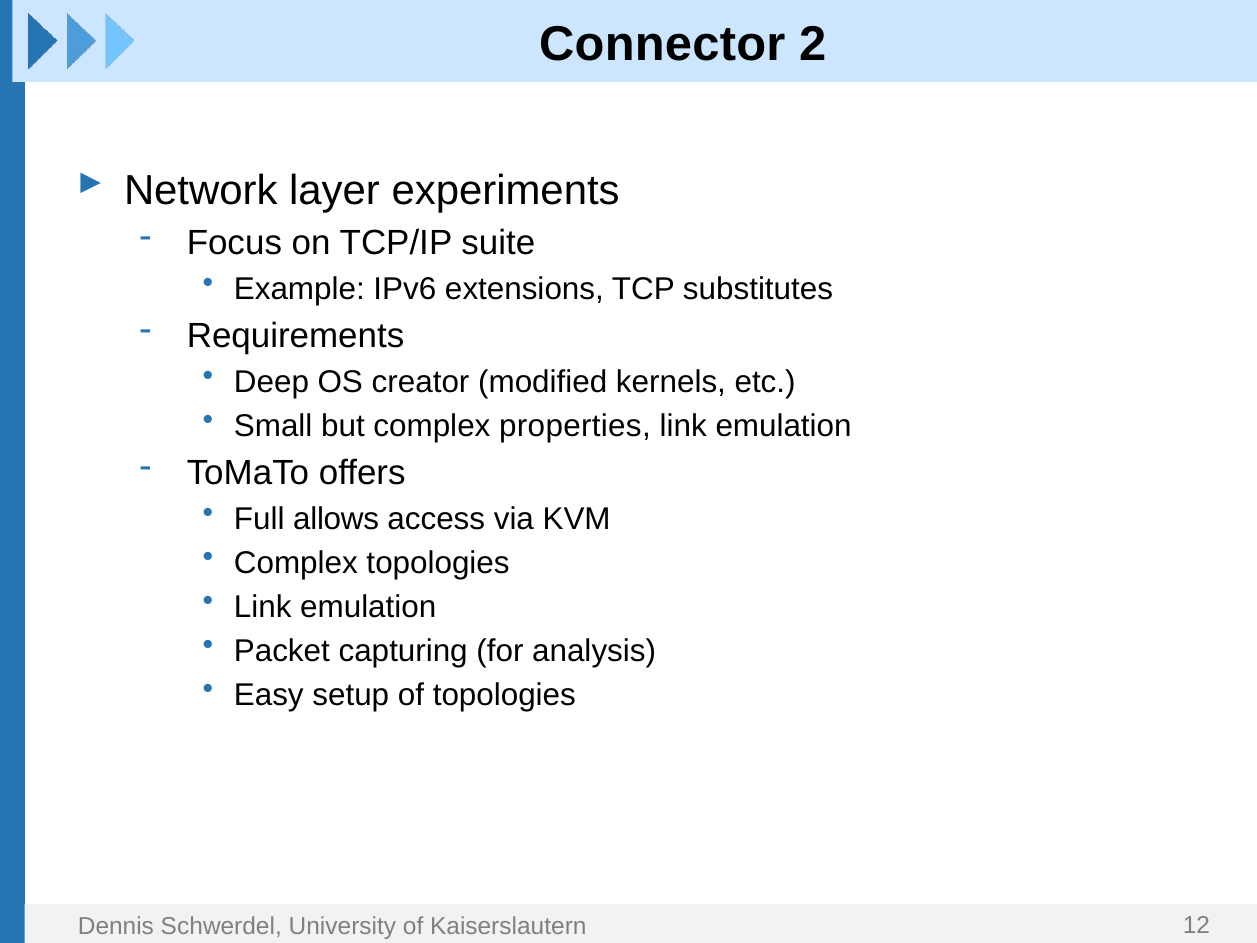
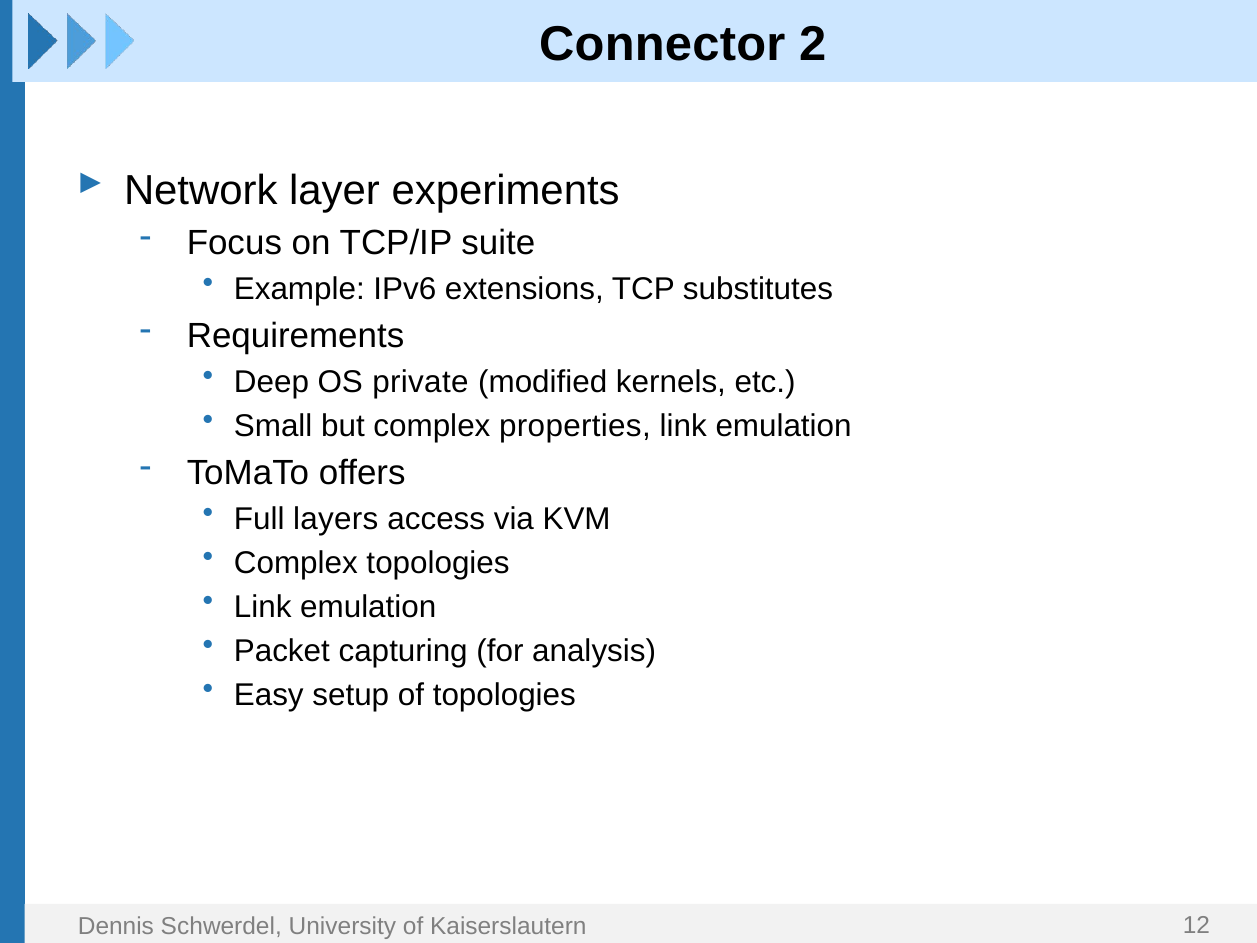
creator: creator -> private (420, 382)
allows: allows -> layers (336, 519)
